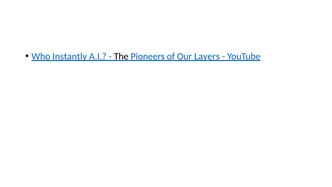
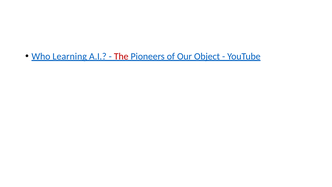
Instantly: Instantly -> Learning (70, 56)
The colour: black -> red (121, 56)
Layers: Layers -> Object (207, 56)
